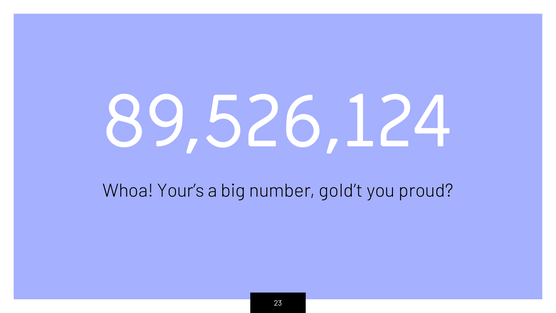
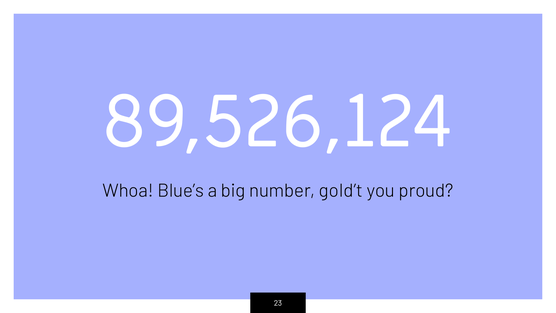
Your’s: Your’s -> Blue’s (181, 191)
